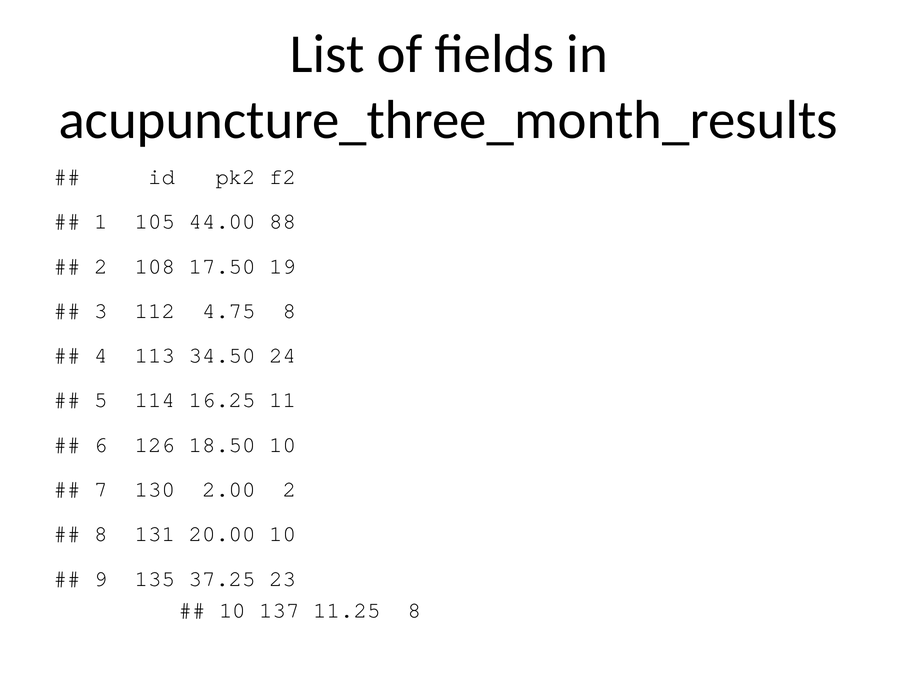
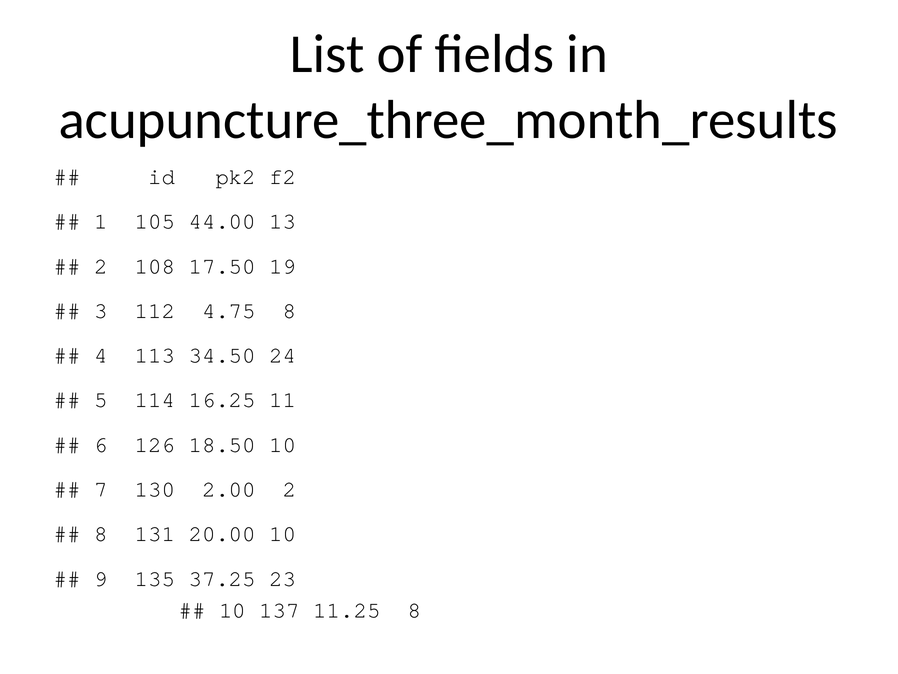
88: 88 -> 13 (283, 221)
